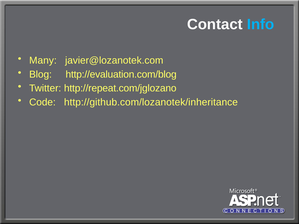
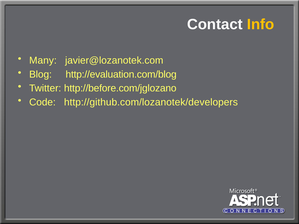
Info colour: light blue -> yellow (261, 24)
http://repeat.com/jglozano: http://repeat.com/jglozano -> http://before.com/jglozano (120, 88)
http://github.com/lozanotek/inheritance: http://github.com/lozanotek/inheritance -> http://github.com/lozanotek/developers (151, 102)
